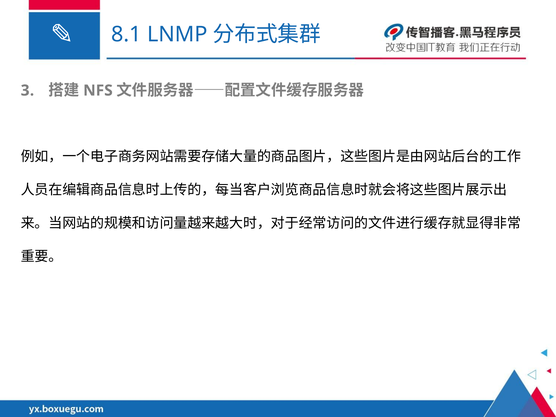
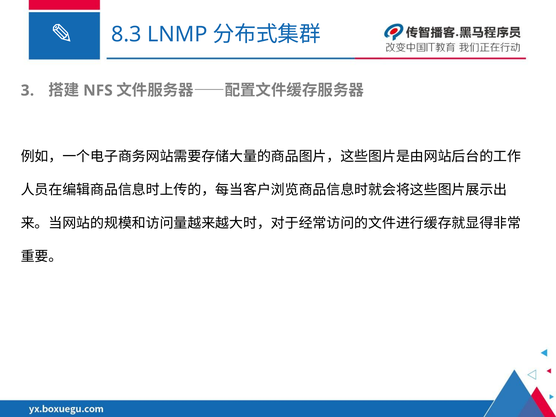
8.1: 8.1 -> 8.3 (126, 34)
